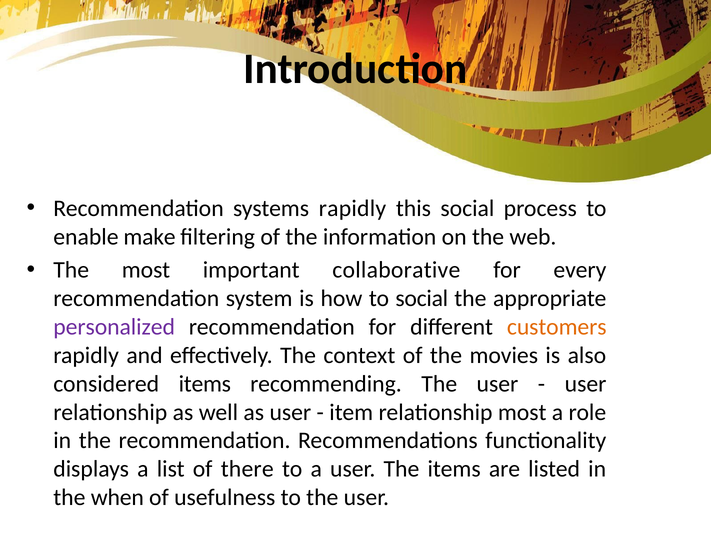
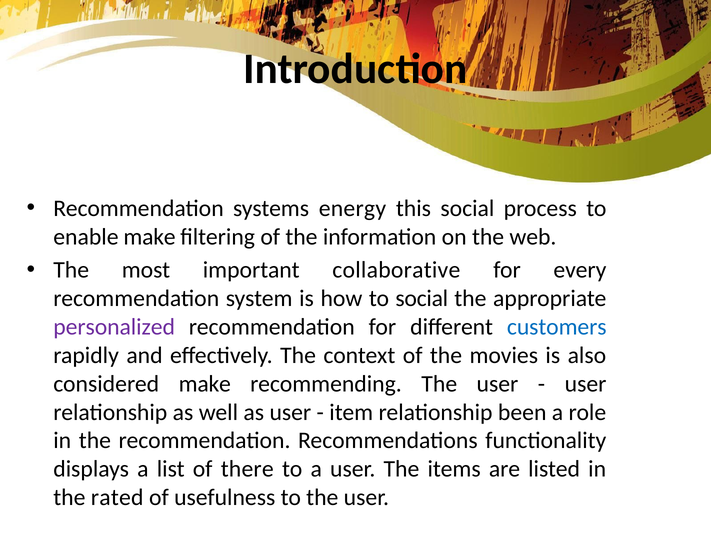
systems rapidly: rapidly -> energy (352, 209)
customers colour: orange -> blue (557, 327)
considered items: items -> make (205, 384)
relationship most: most -> been (522, 412)
when: when -> rated (117, 498)
